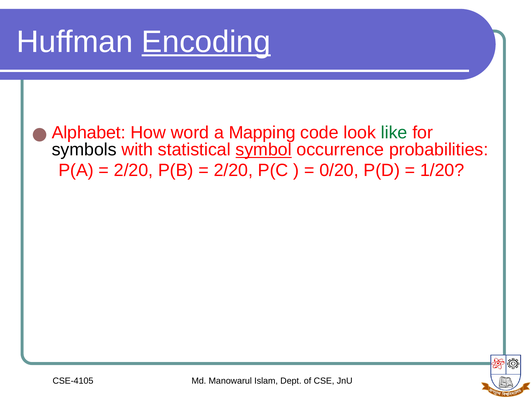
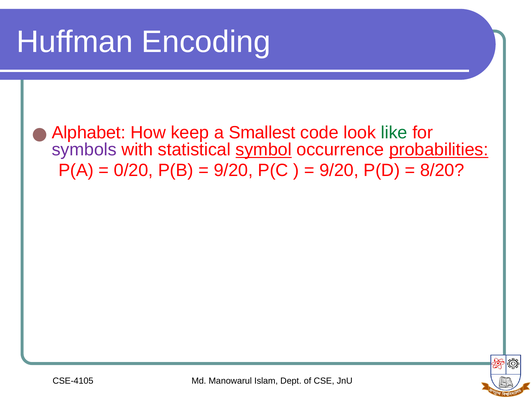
Encoding underline: present -> none (206, 42)
word: word -> keep (190, 133)
Mapping: Mapping -> Smallest (262, 133)
symbols colour: black -> purple (84, 150)
probabilities underline: none -> present (439, 150)
2/20: 2/20 -> 0/20 (134, 170)
2/20: 2/20 -> 9/20 (233, 170)
0/20: 0/20 -> 9/20 (339, 170)
1/20: 1/20 -> 8/20 (442, 170)
